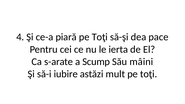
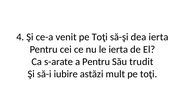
piară: piară -> venit (66, 37)
dea pace: pace -> ierta (158, 37)
a Scump: Scump -> Pentru (96, 62)
mâini: mâini -> trudit (141, 62)
